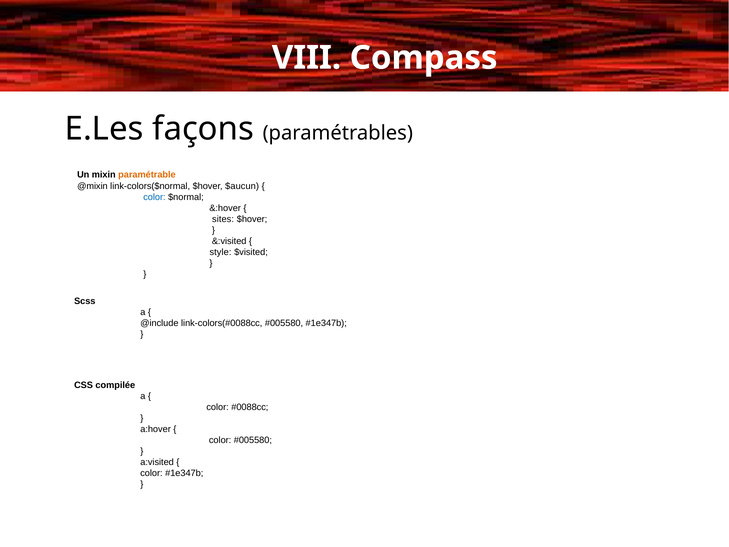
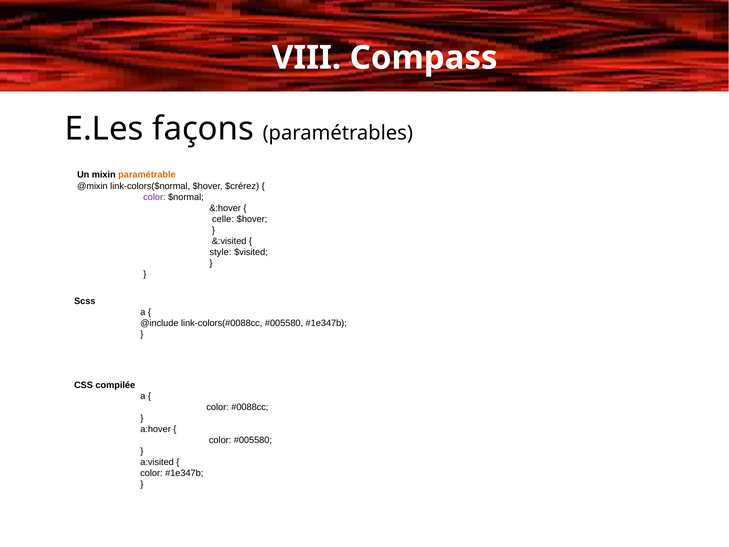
$aucun: $aucun -> $crérez (242, 186)
color colour: blue -> purple (154, 197)
sites: sites -> celle (223, 219)
